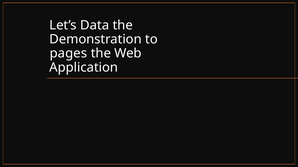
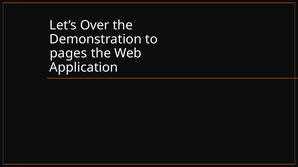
Data: Data -> Over (95, 25)
